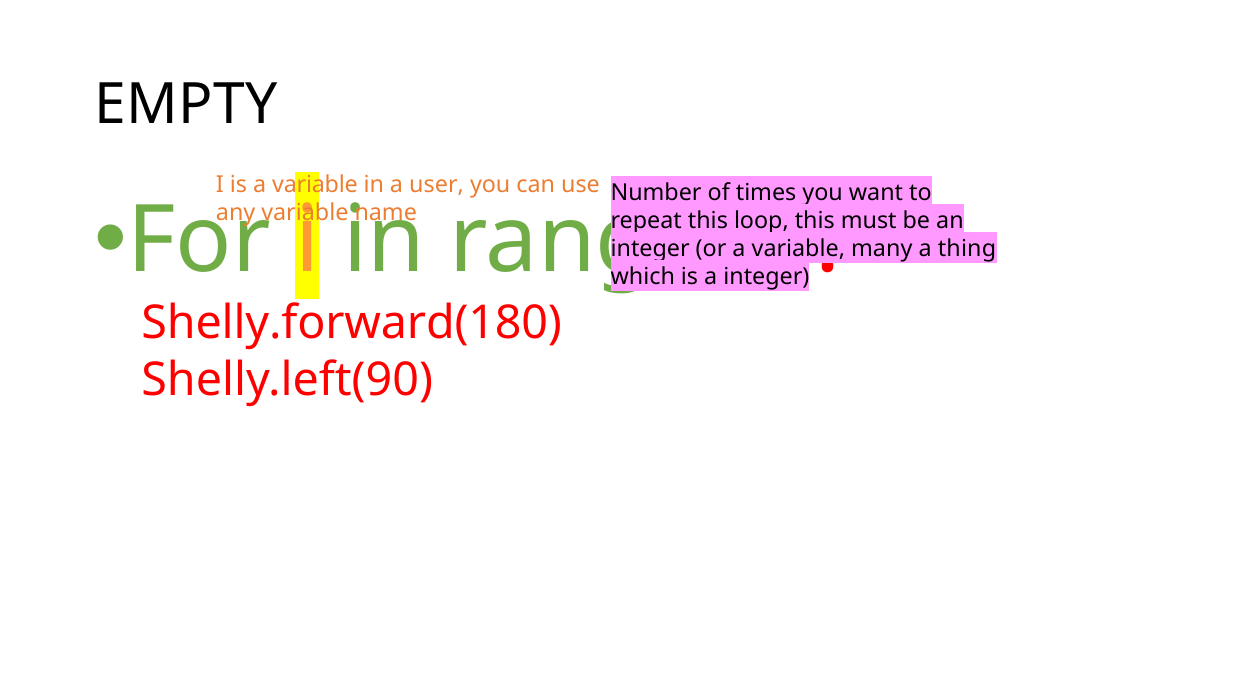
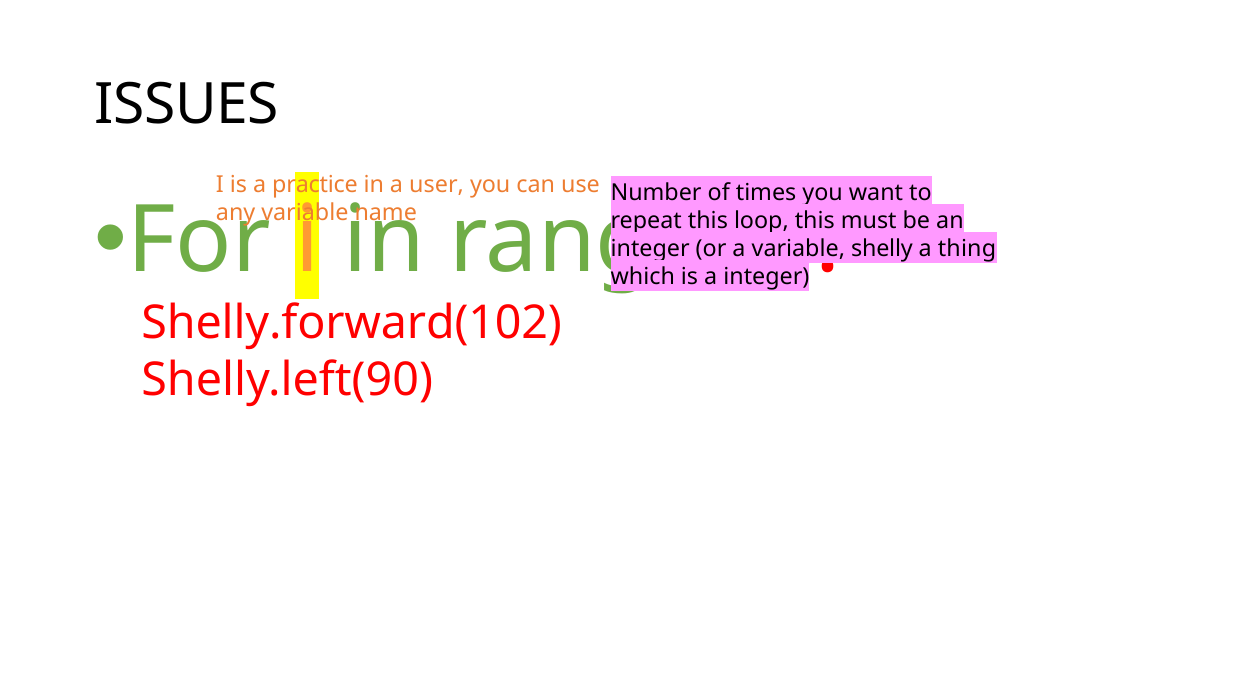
EMPTY: EMPTY -> ISSUES (187, 104)
is a variable: variable -> practice (315, 185)
many: many -> shelly (882, 249)
Shelly.forward(180: Shelly.forward(180 -> Shelly.forward(102 (352, 323)
